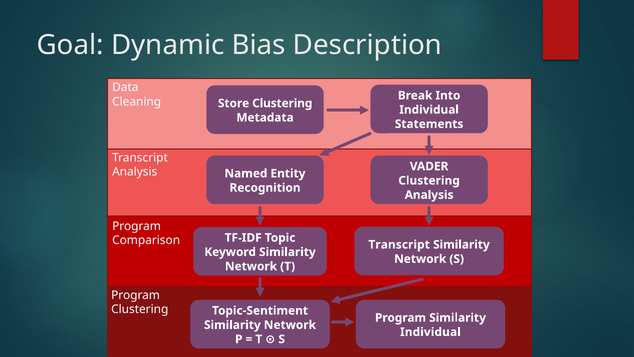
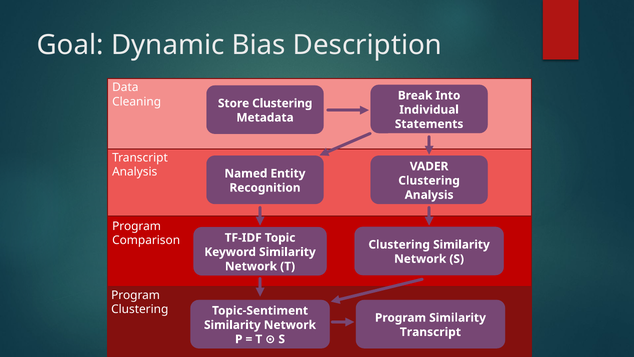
Transcript: Transcript -> Clustering (399, 244)
Individual: Individual -> Transcript (430, 332)
